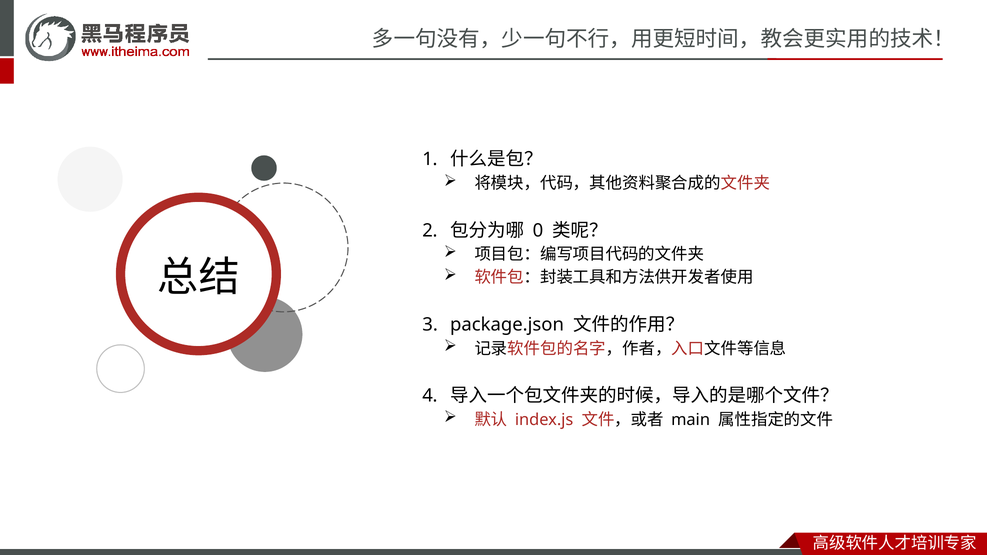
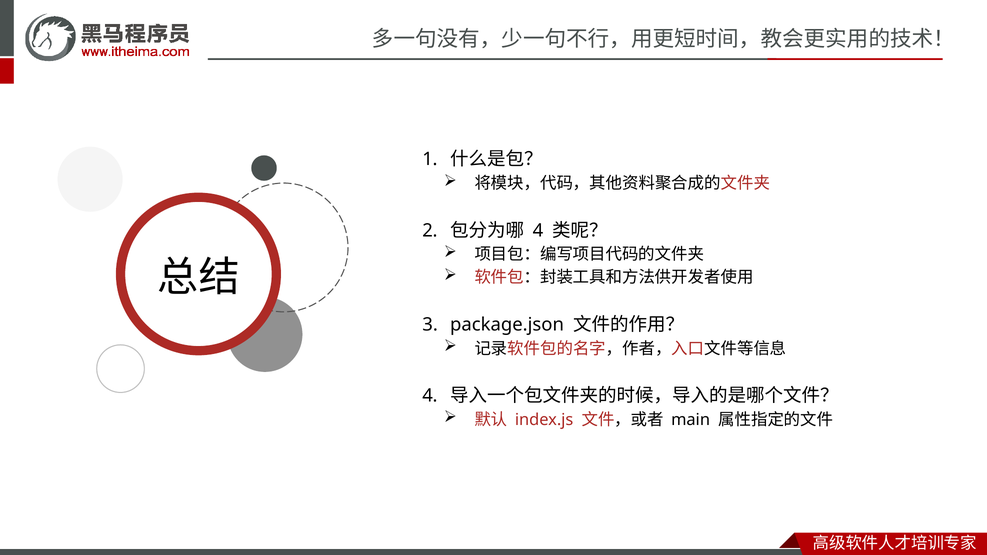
0: 0 -> 4 (538, 230)
